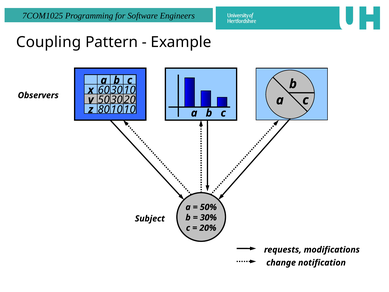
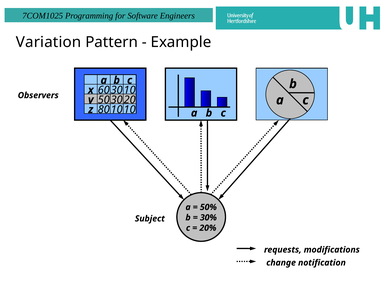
Coupling: Coupling -> Variation (49, 42)
